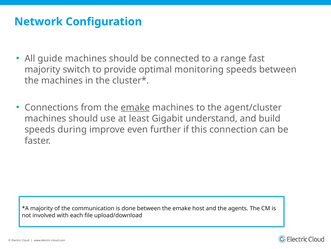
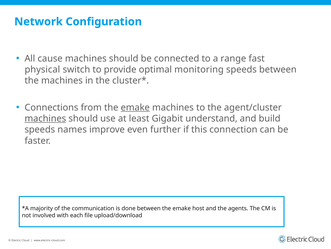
guide: guide -> cause (50, 58)
majority: majority -> physical (42, 69)
machines underline: none -> present (45, 118)
during: during -> names (72, 129)
